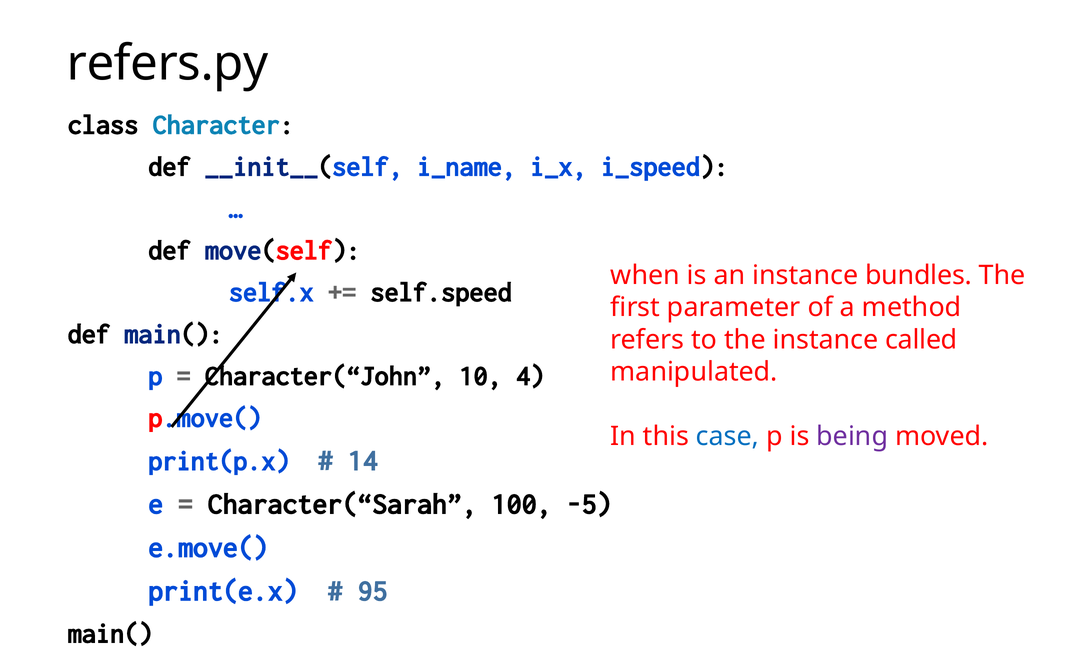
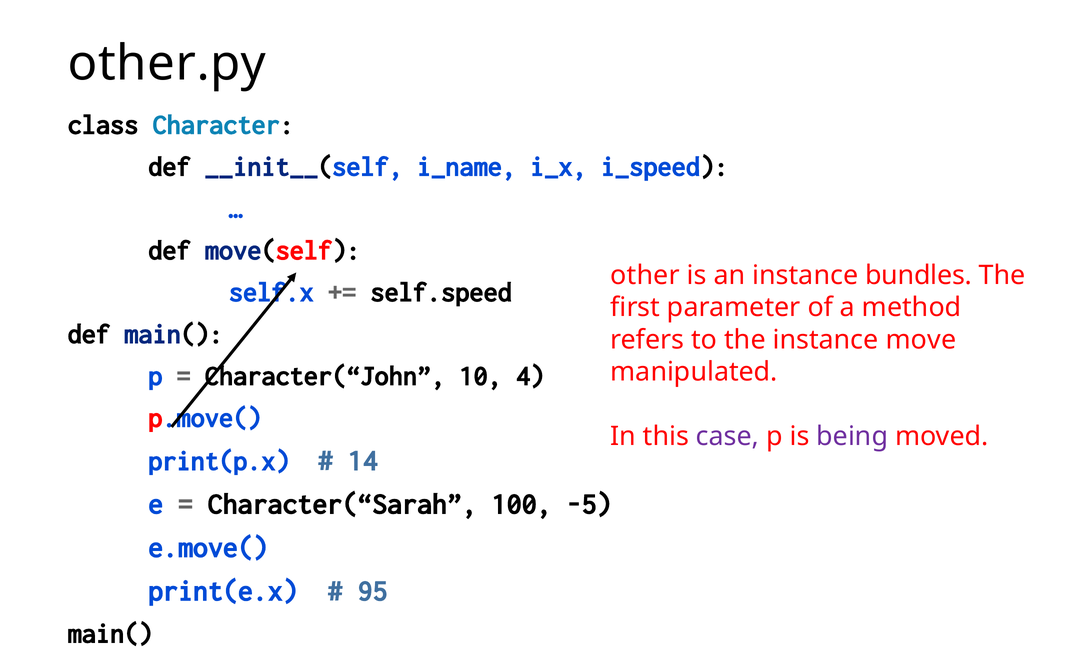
refers.py: refers.py -> other.py (167, 63)
when: when -> other (645, 275)
called: called -> move (921, 340)
case colour: blue -> purple (728, 436)
